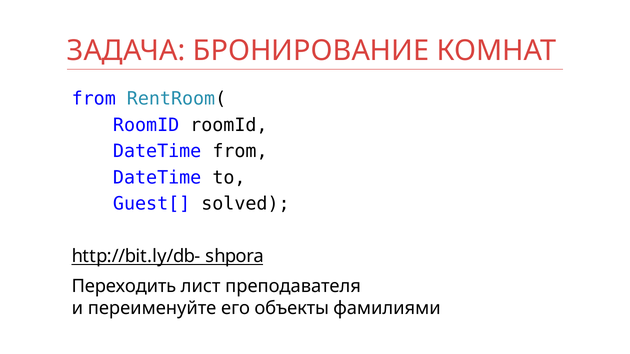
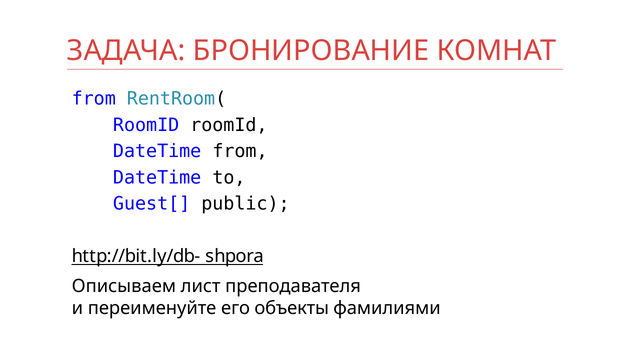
solved: solved -> public (245, 204)
Переходить: Переходить -> Описываем (124, 287)
